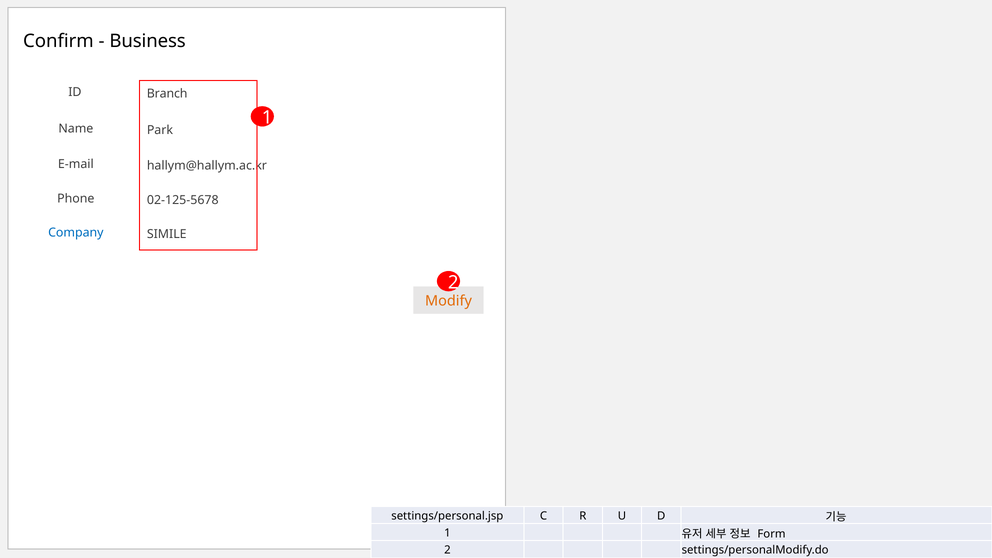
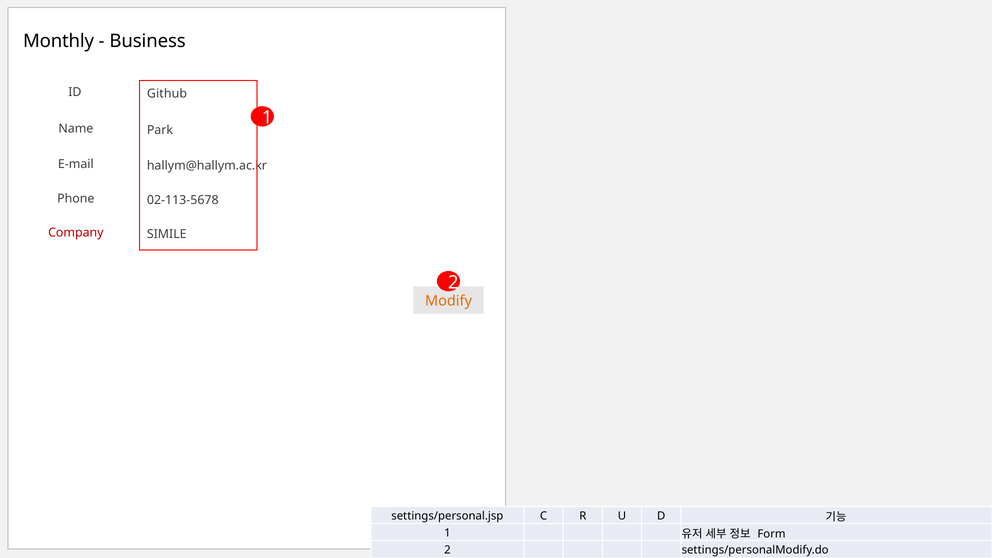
Confirm: Confirm -> Monthly (59, 41)
Branch: Branch -> Github (167, 94)
02-125-5678: 02-125-5678 -> 02-113-5678 (183, 200)
Company colour: blue -> red (76, 233)
